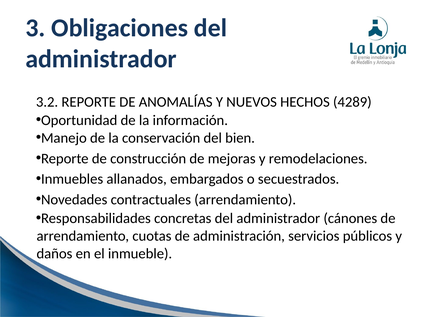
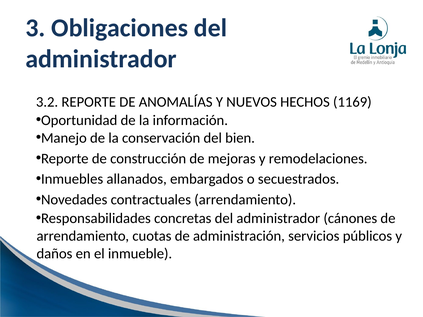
4289: 4289 -> 1169 (352, 102)
